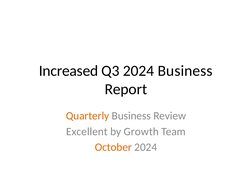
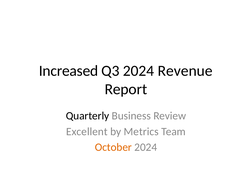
2024 Business: Business -> Revenue (185, 71)
Quarterly colour: orange -> black (88, 116)
Growth: Growth -> Metrics (141, 132)
